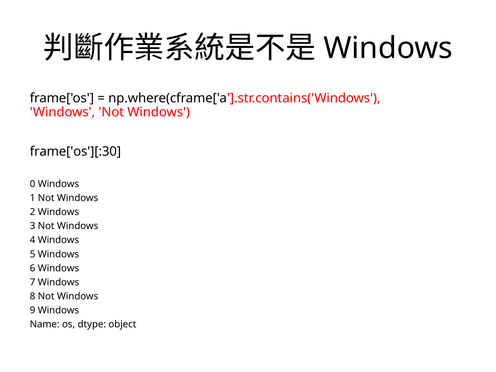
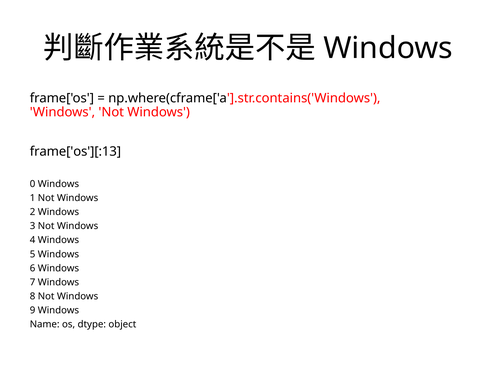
frame['os'][:30: frame['os'][:30 -> frame['os'][:13 (75, 151)
